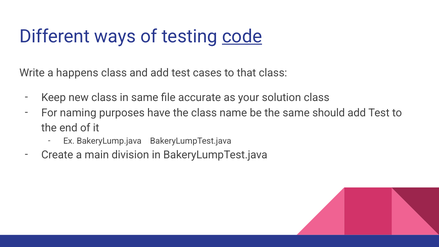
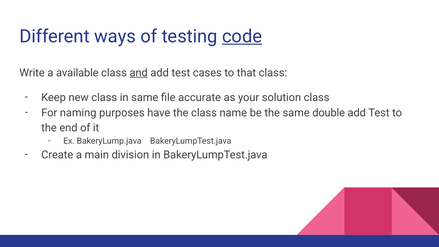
happens: happens -> available (77, 73)
and underline: none -> present (139, 73)
should: should -> double (329, 113)
